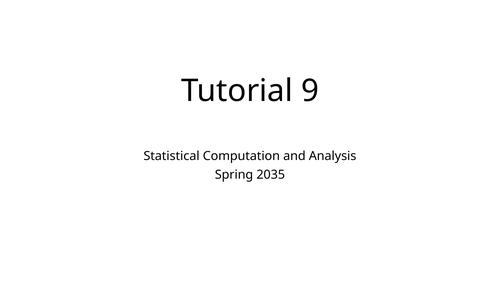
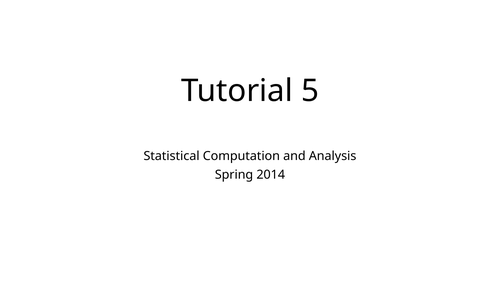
9: 9 -> 5 (310, 91)
2035: 2035 -> 2014 (271, 175)
